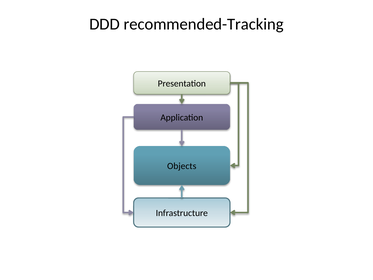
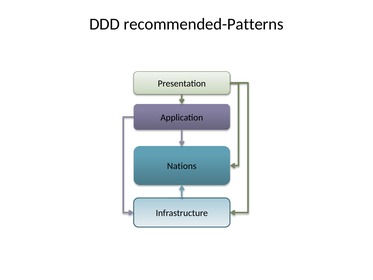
recommended-Tracking: recommended-Tracking -> recommended-Patterns (204, 24)
Objects: Objects -> Nations (182, 166)
